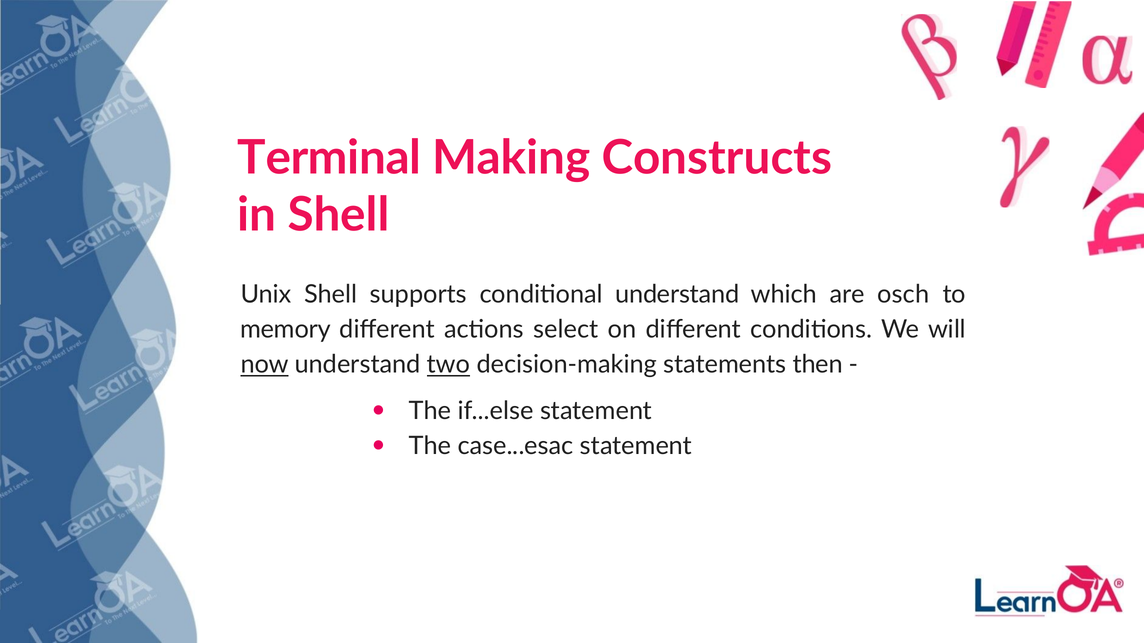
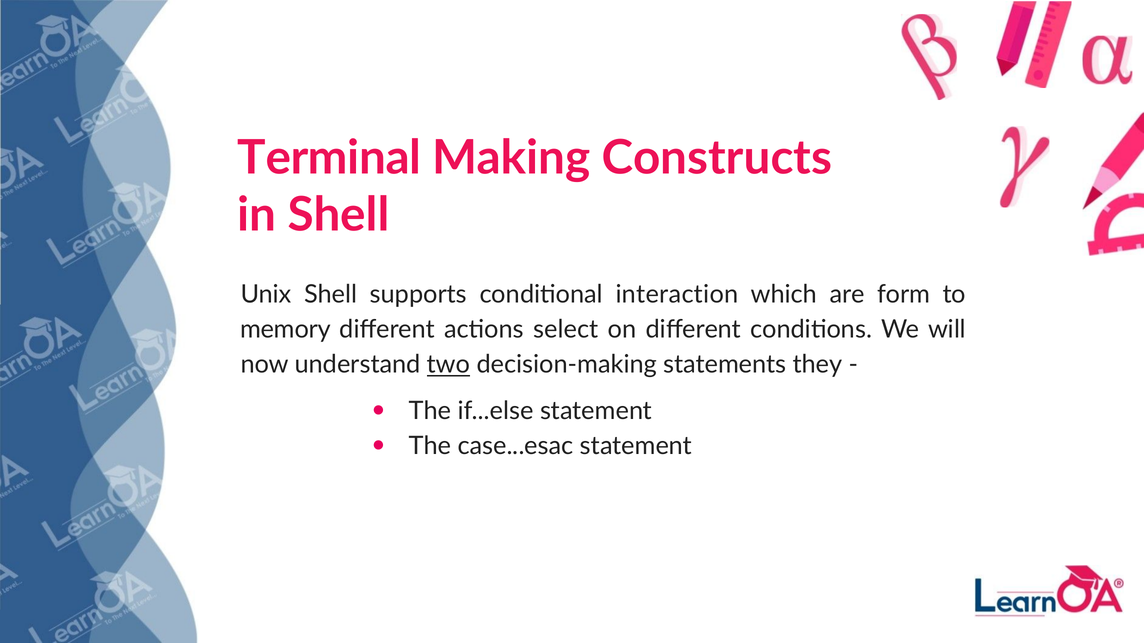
conditional understand: understand -> interaction (677, 295)
osch: osch -> form (904, 295)
now underline: present -> none (265, 365)
then: then -> they (818, 365)
